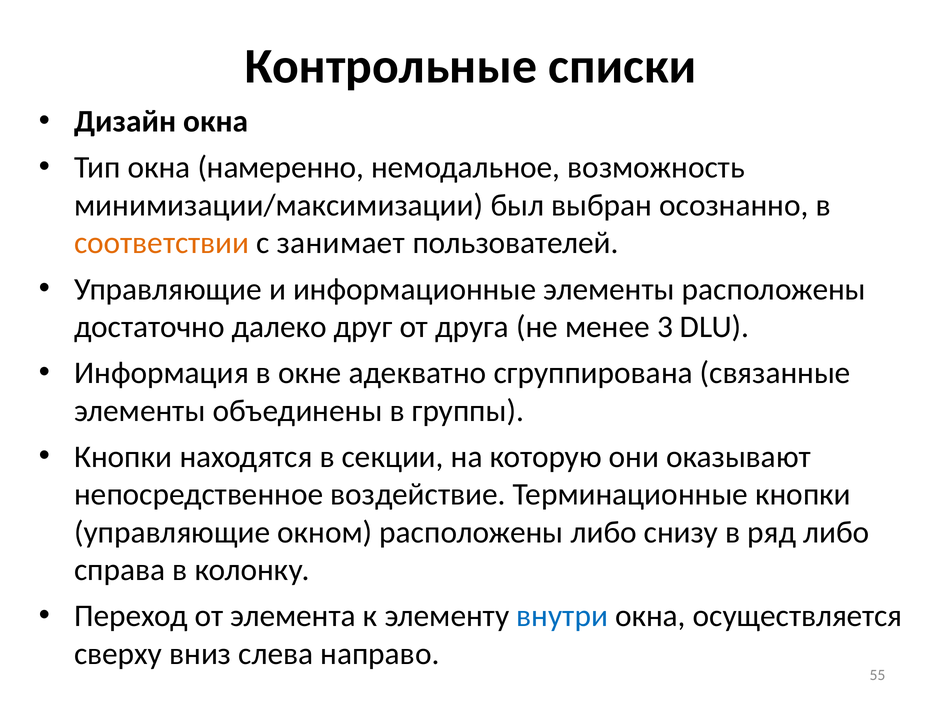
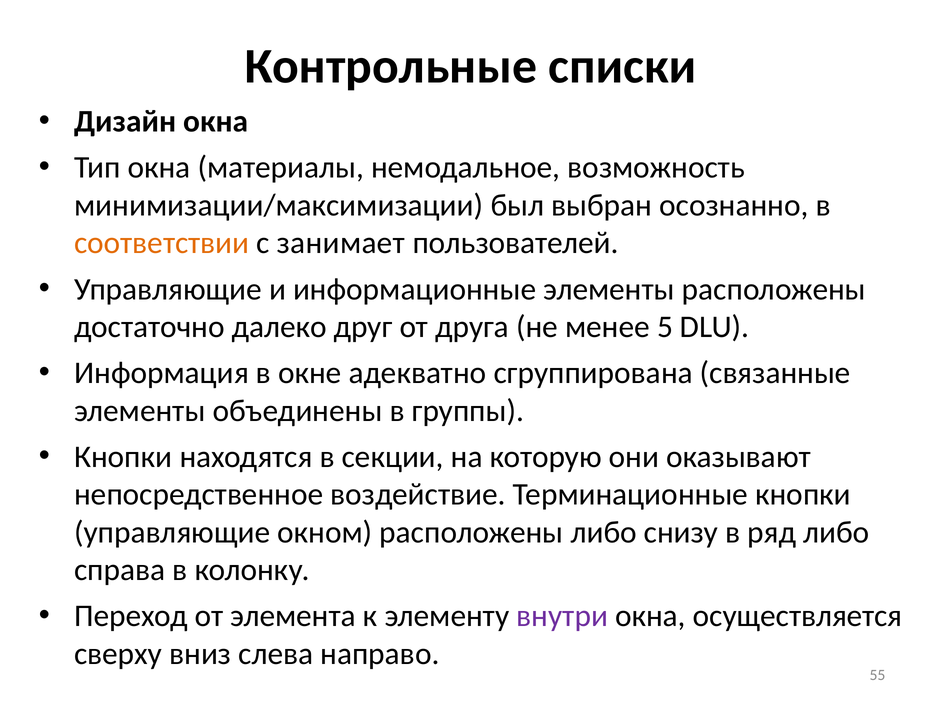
намеренно: намеренно -> материалы (281, 168)
3: 3 -> 5 (665, 327)
внутри colour: blue -> purple (562, 616)
